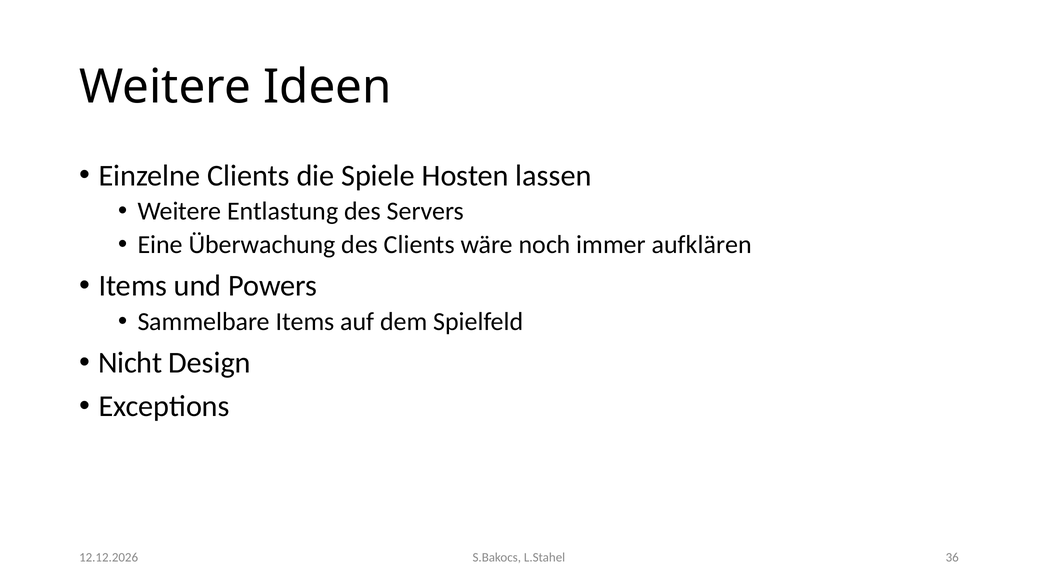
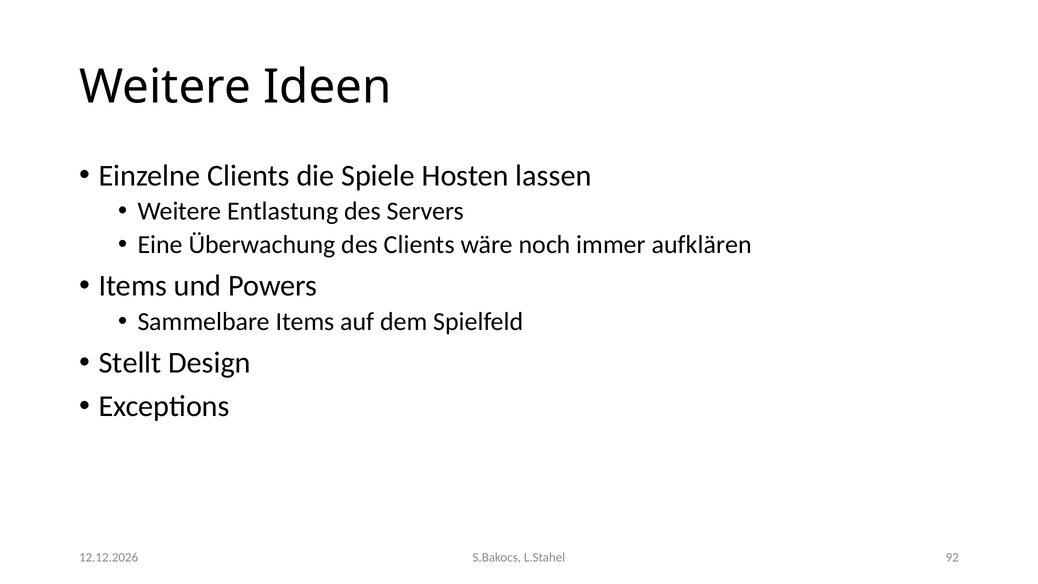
Nicht: Nicht -> Stellt (130, 363)
36: 36 -> 92 (952, 557)
